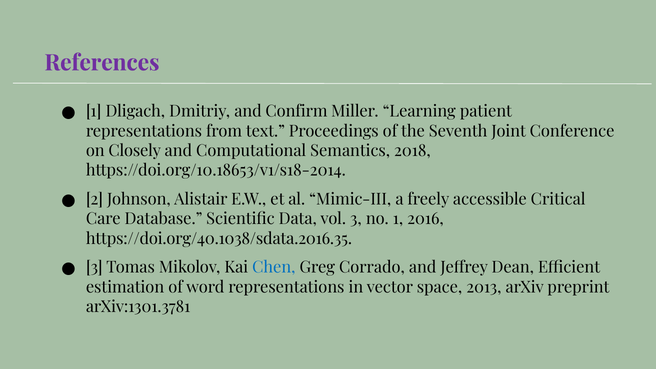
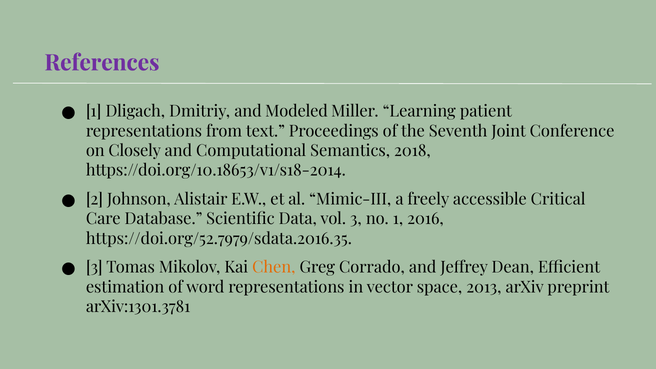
Confirm: Confirm -> Modeled (297, 112)
https://doi.org/40.1038/sdata.2016.35: https://doi.org/40.1038/sdata.2016.35 -> https://doi.org/52.7979/sdata.2016.35 (219, 239)
Chen colour: blue -> orange (274, 267)
